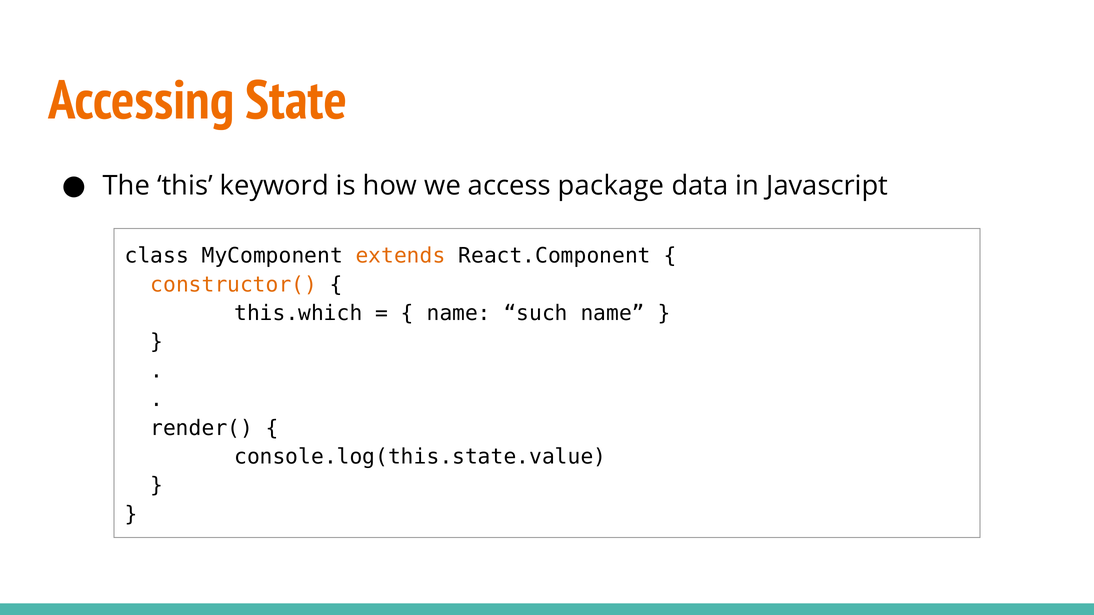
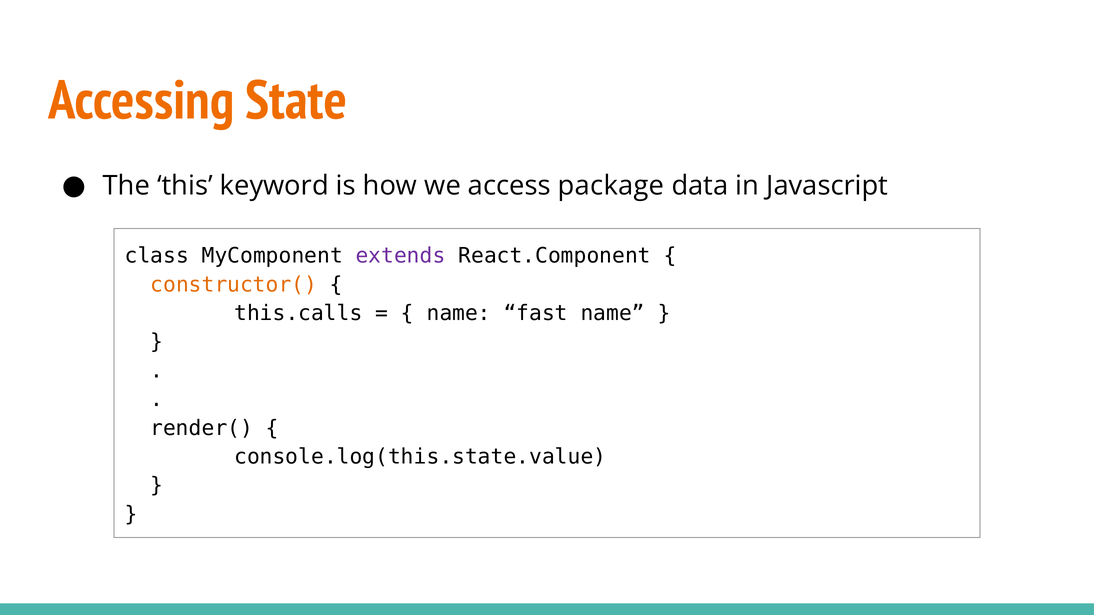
extends colour: orange -> purple (401, 256)
this.which: this.which -> this.calls (298, 313)
such: such -> fast (536, 313)
